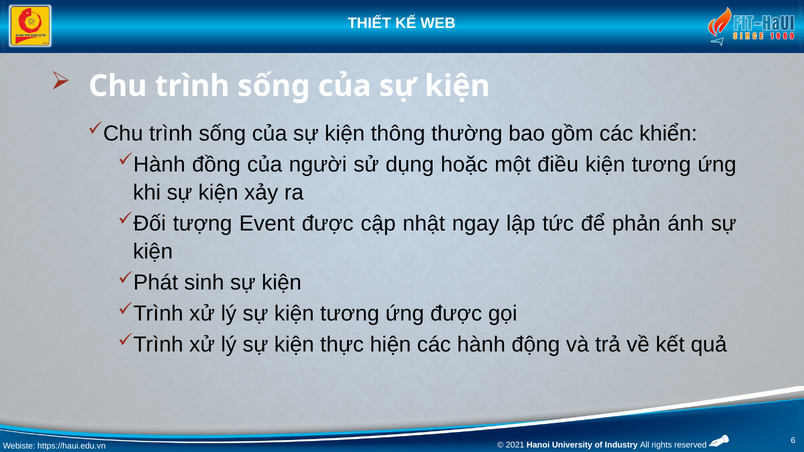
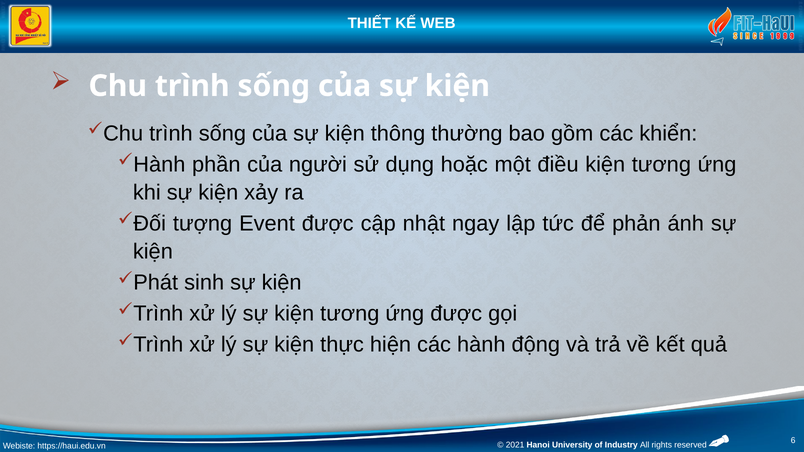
đồng: đồng -> phần (216, 164)
